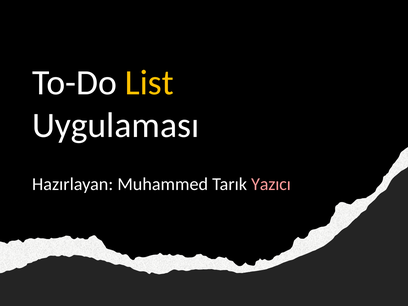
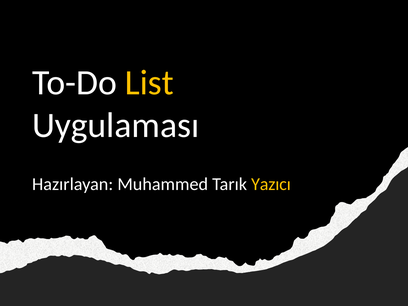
Yazıcı colour: pink -> yellow (271, 184)
